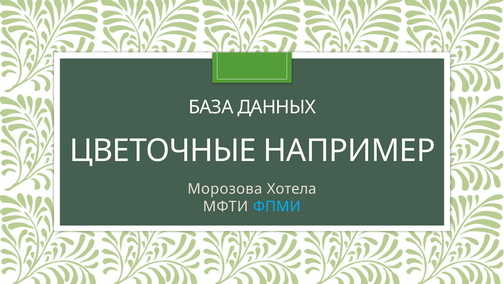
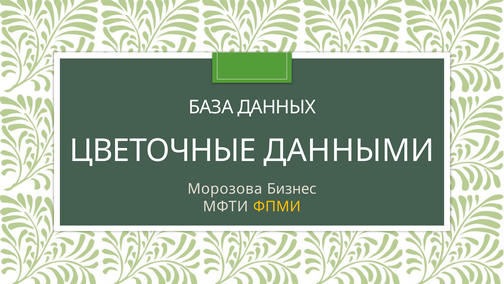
НАПРИМЕР: НАПРИМЕР -> ДАННЫМИ (349, 150)
Хотела: Хотела -> Бизнес (292, 188)
ФПМИ colour: light blue -> yellow (277, 206)
